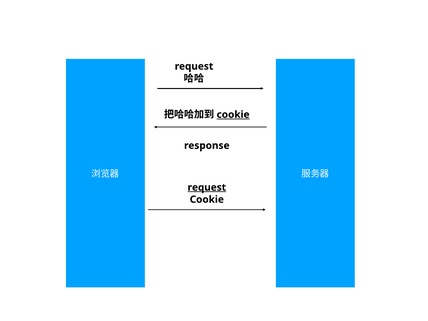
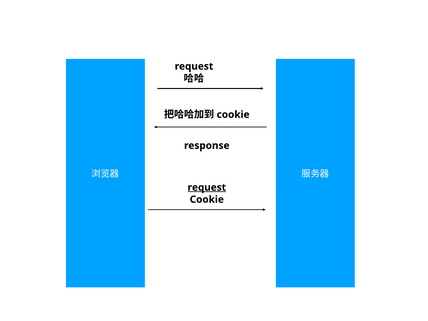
cookie underline: present -> none (233, 115)
